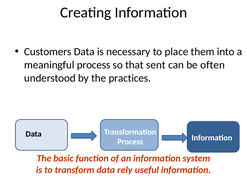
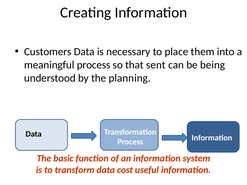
often: often -> being (213, 65)
practices: practices -> planning (130, 78)
rely: rely -> cost (125, 170)
